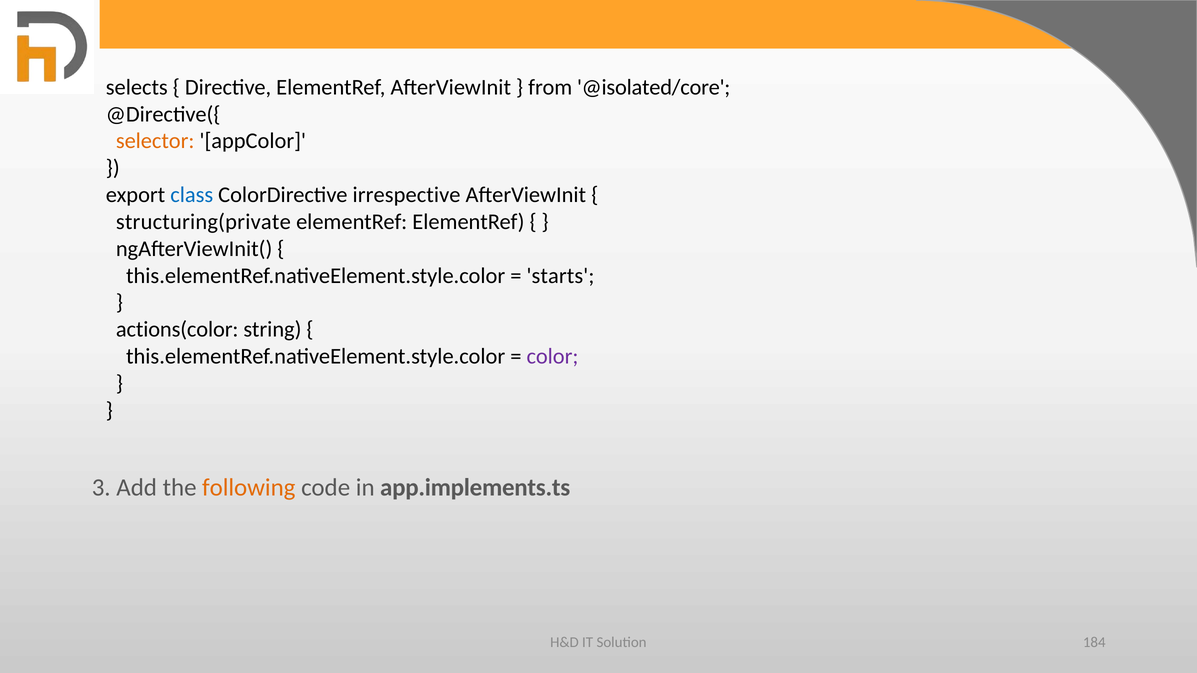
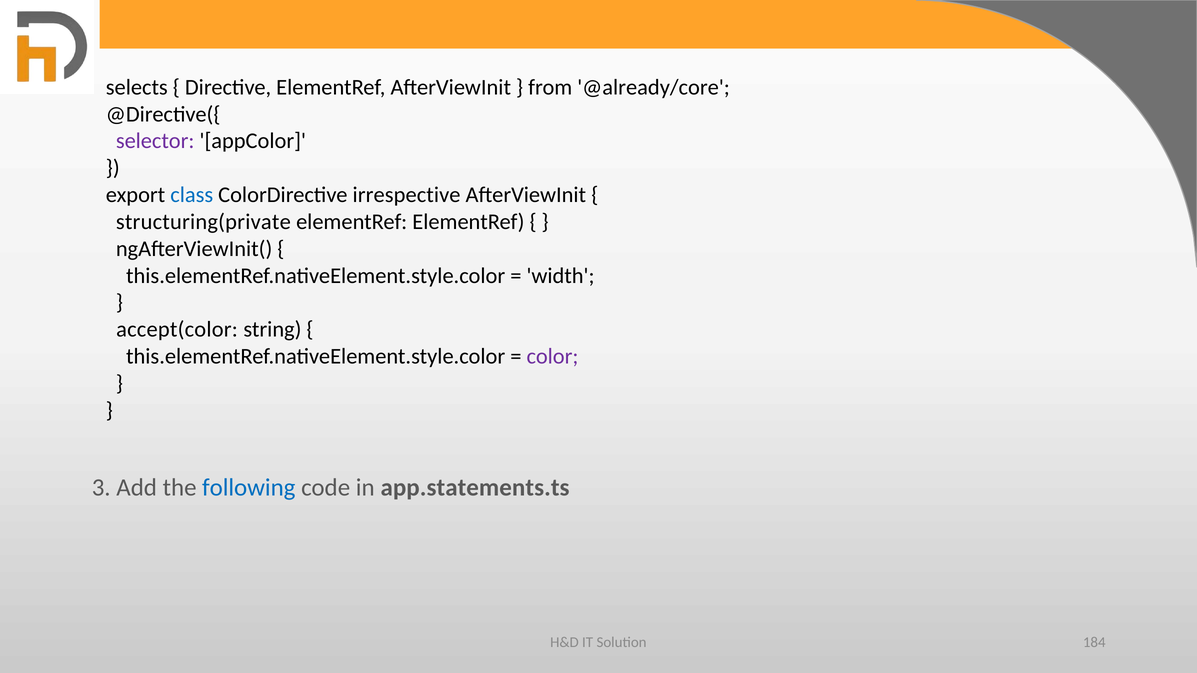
@isolated/core: @isolated/core -> @already/core (654, 87)
selector colour: orange -> purple (155, 141)
starts: starts -> width (561, 276)
actions(color: actions(color -> accept(color (177, 330)
following colour: orange -> blue (249, 488)
app.implements.ts: app.implements.ts -> app.statements.ts (475, 488)
